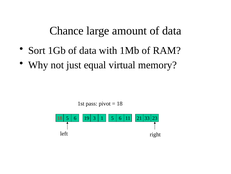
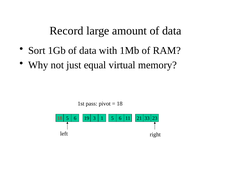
Chance: Chance -> Record (66, 31)
